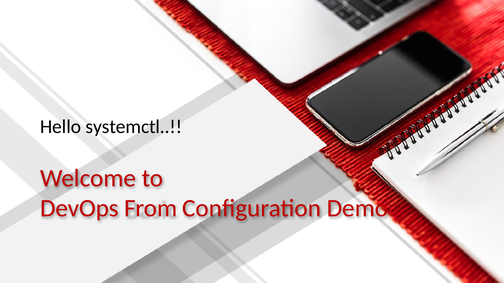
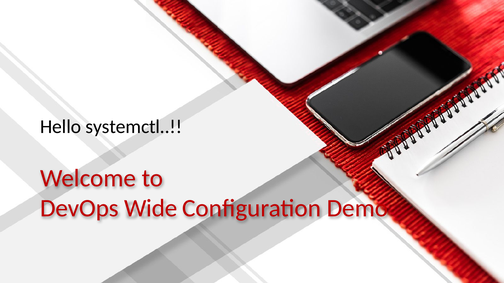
From: From -> Wide (151, 209)
